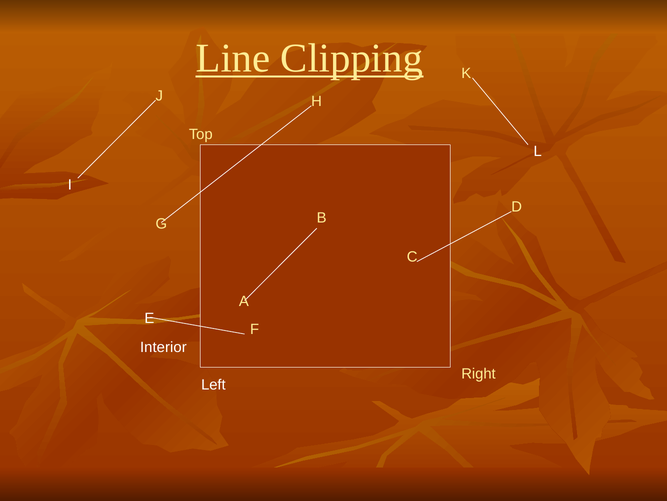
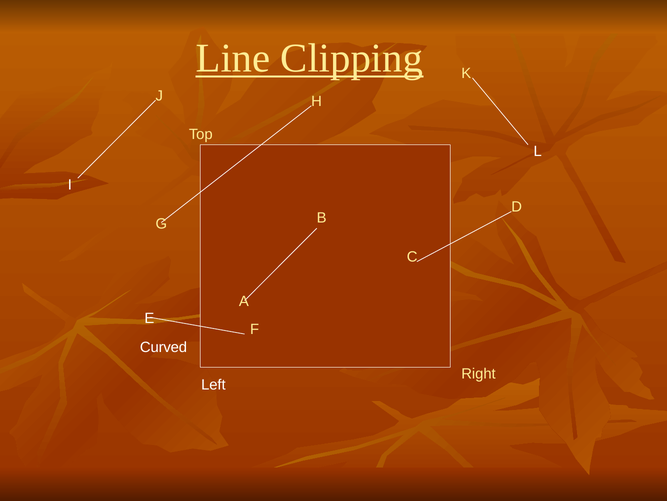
Interior: Interior -> Curved (163, 347)
